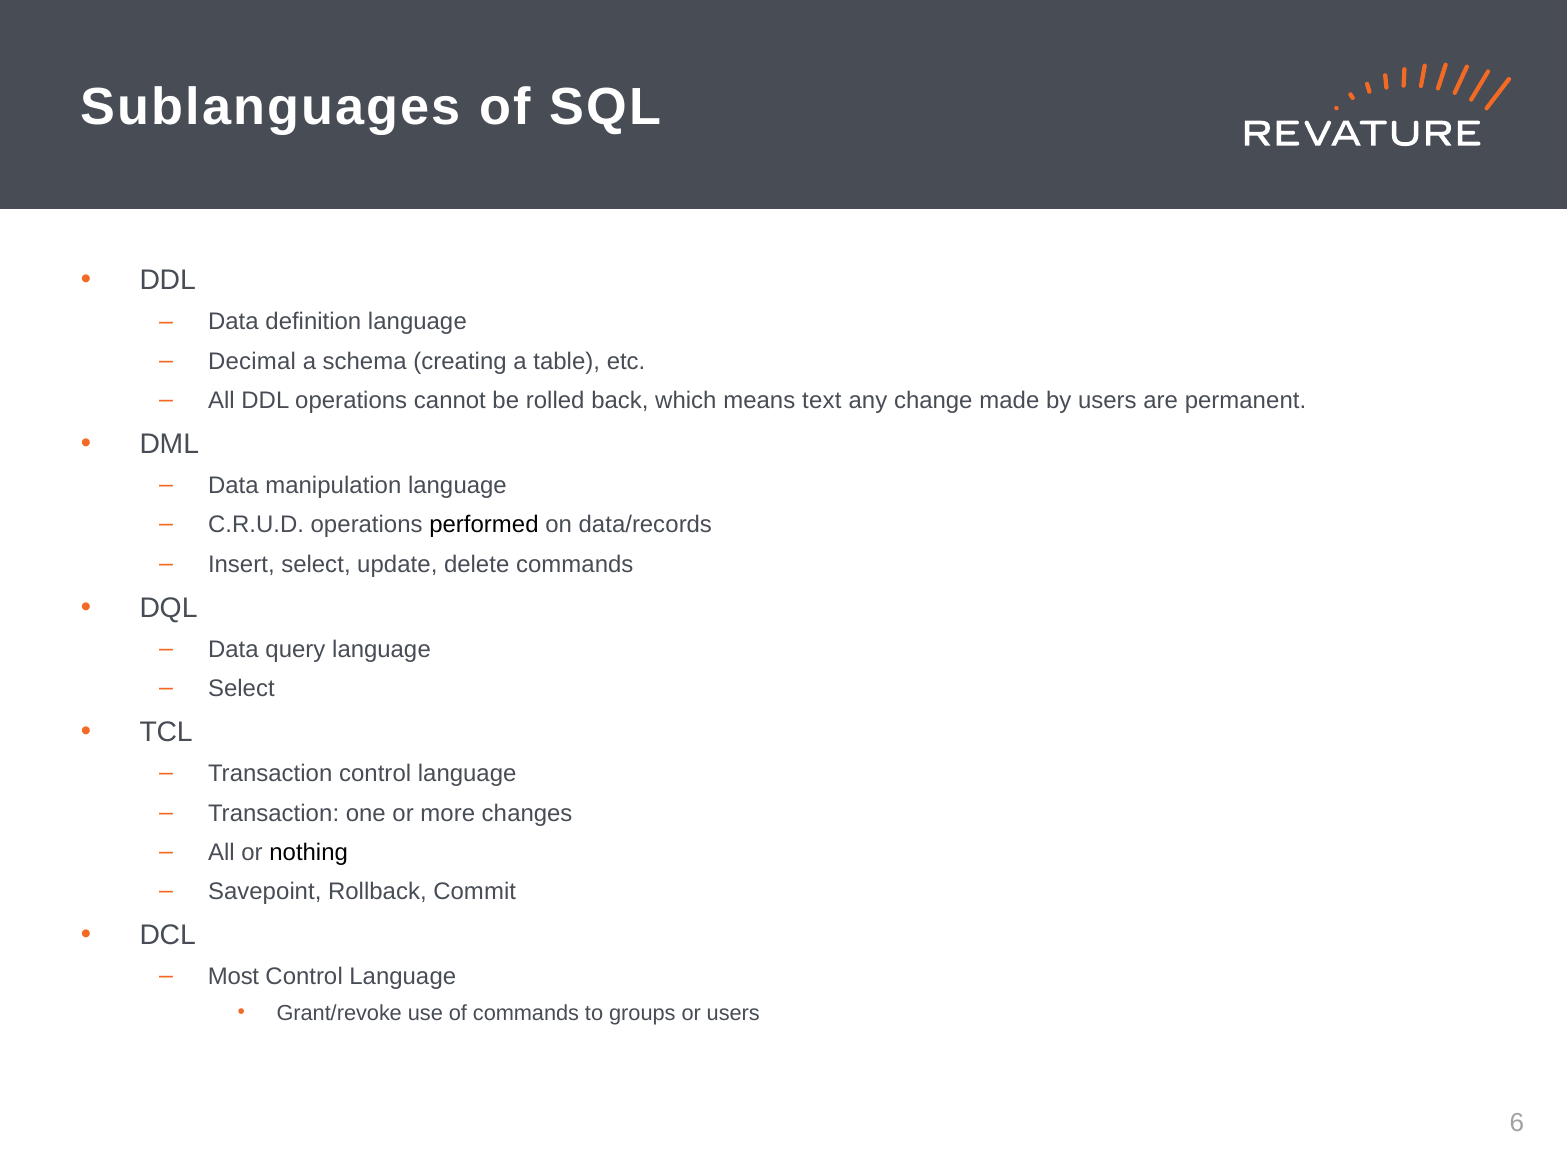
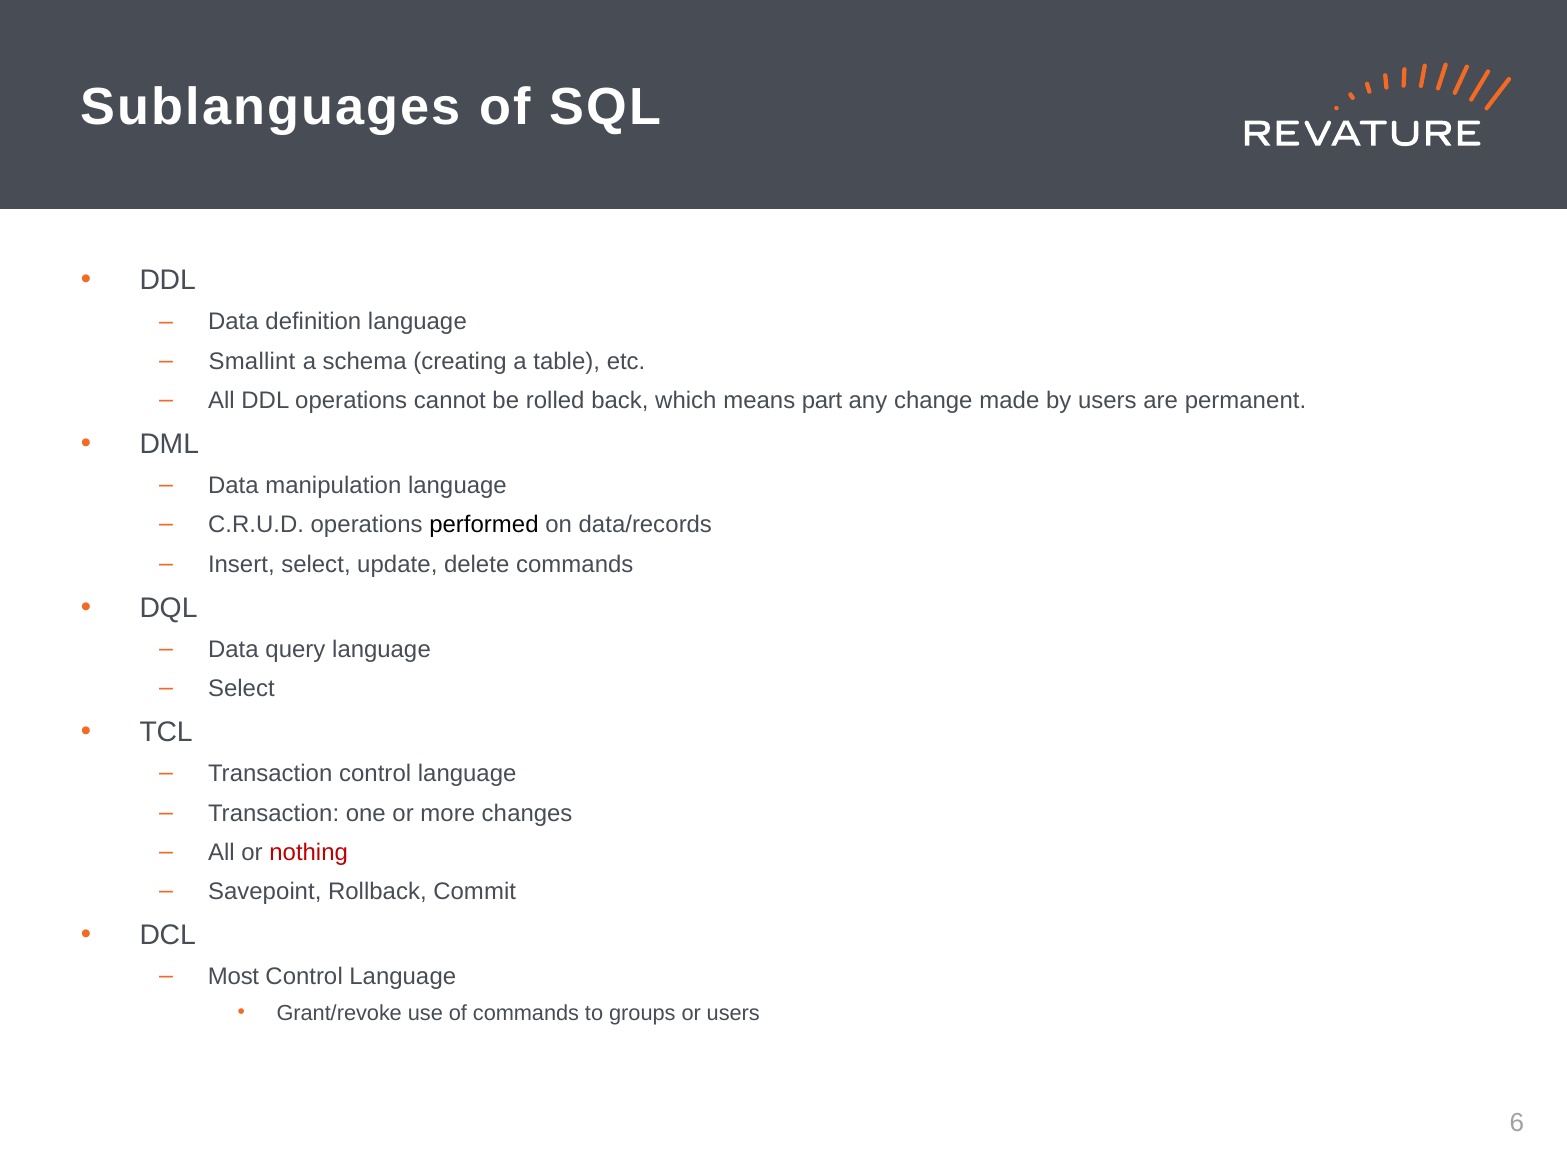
Decimal: Decimal -> Smallint (252, 361)
text: text -> part (822, 401)
nothing colour: black -> red (309, 853)
